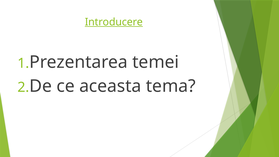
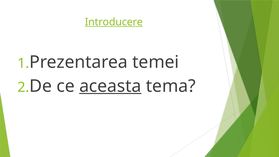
aceasta underline: none -> present (110, 86)
